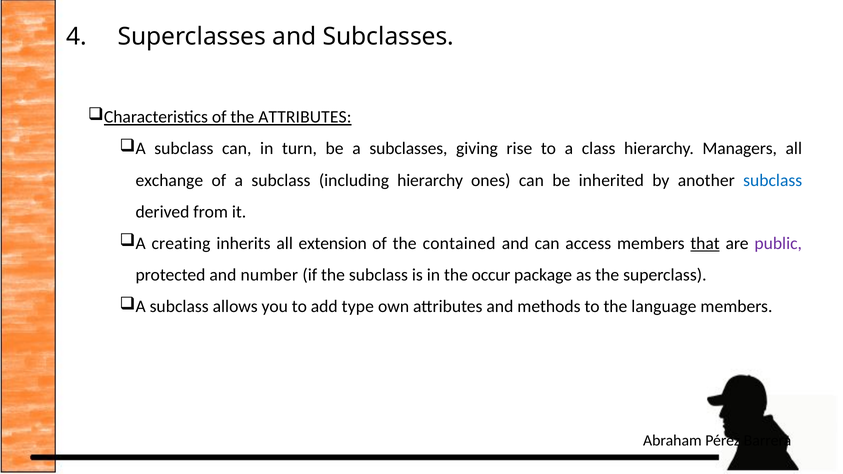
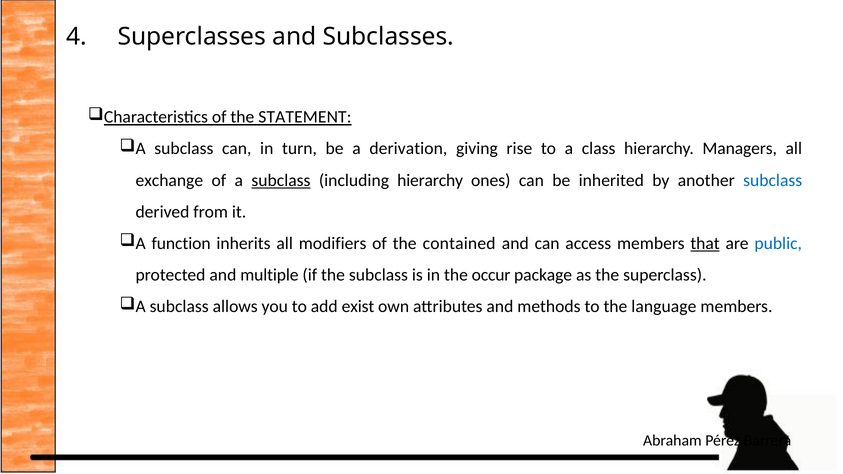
the ATTRIBUTES: ATTRIBUTES -> STATEMENT (305, 117)
a subclasses: subclasses -> derivation (408, 149)
subclass underline: none -> present (281, 180)
creating: creating -> function (181, 244)
extension: extension -> modifiers (333, 244)
public colour: purple -> blue (778, 244)
number: number -> multiple (269, 275)
type: type -> exist (358, 307)
